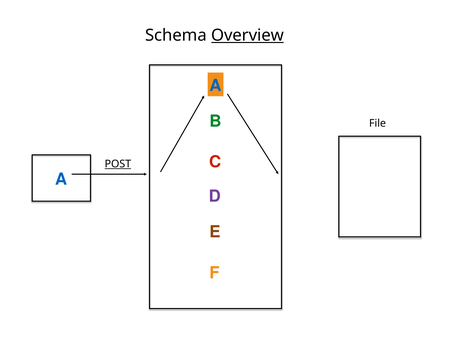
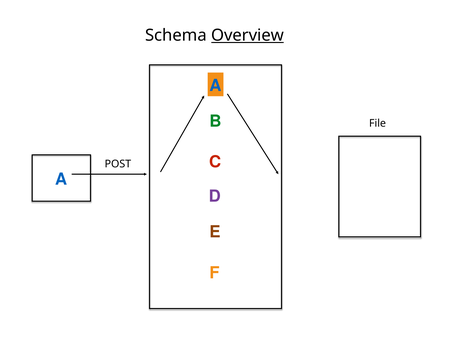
POST underline: present -> none (118, 164)
